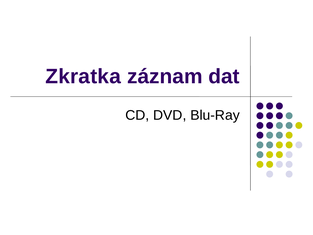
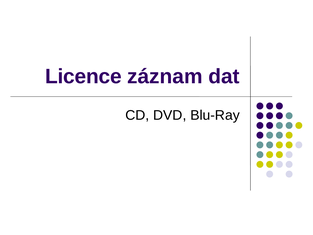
Zkratka: Zkratka -> Licence (83, 76)
